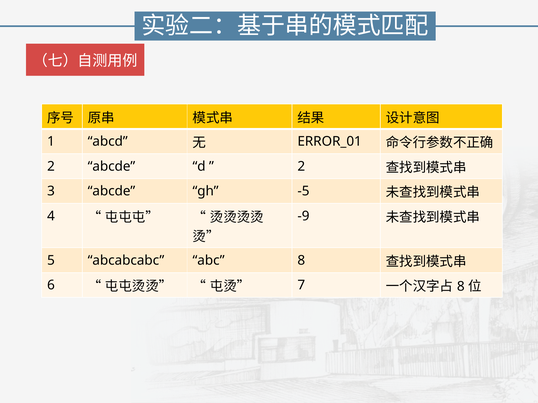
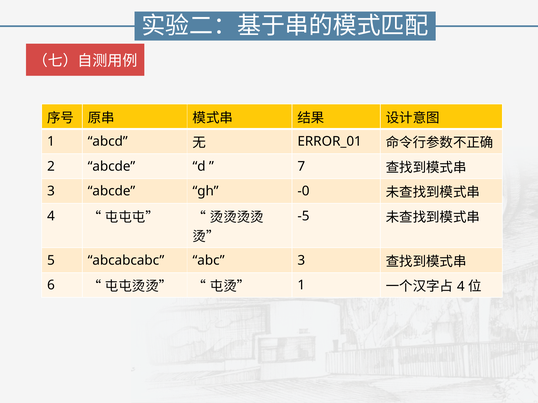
2: 2 -> 7 (301, 167)
-5: -5 -> -0 (303, 191)
-9: -9 -> -5 (303, 216)
abc 8: 8 -> 3 (301, 261)
7: 7 -> 1 (301, 285)
8: 8 -> 4 (461, 287)
